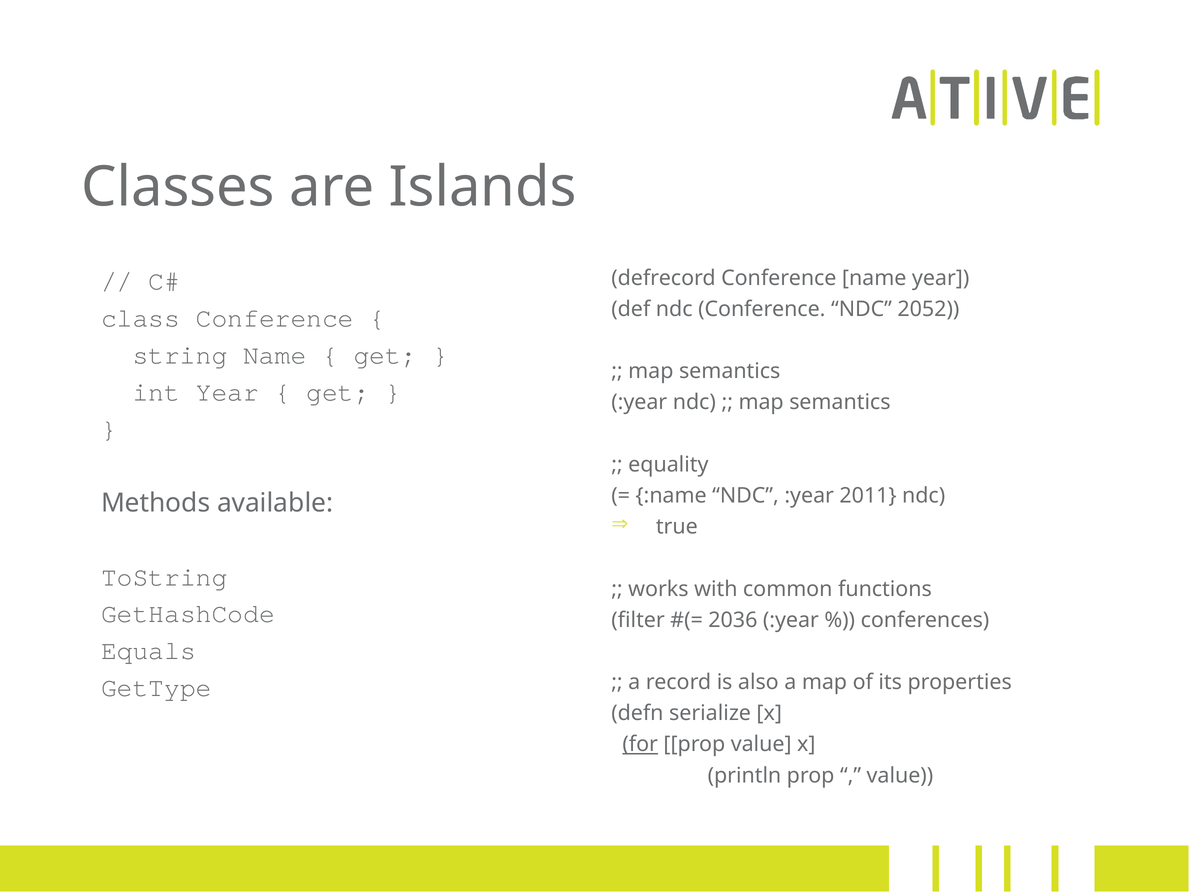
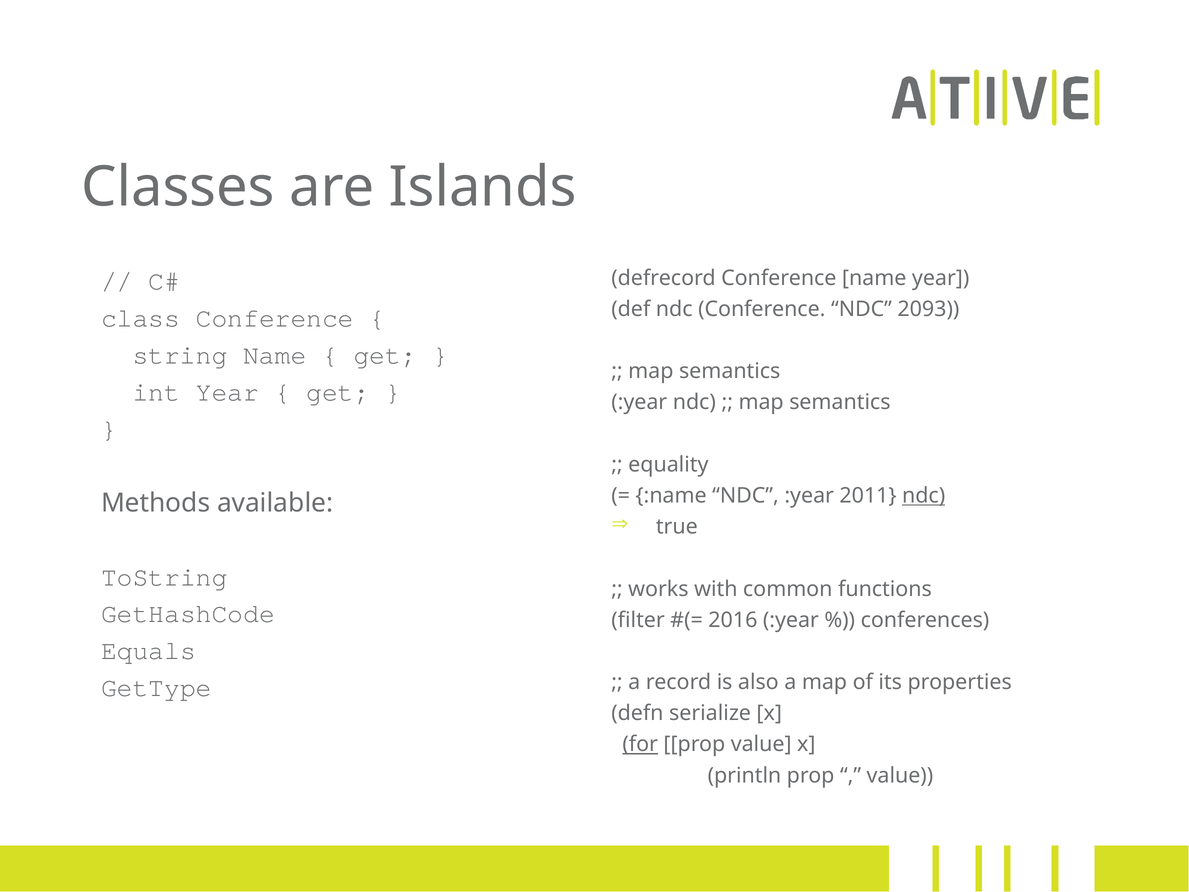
2052: 2052 -> 2093 (928, 309)
ndc underline: none -> present (924, 496)
2036: 2036 -> 2016 (733, 620)
